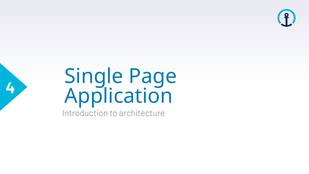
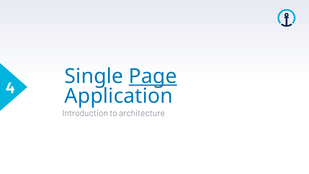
Page underline: none -> present (153, 76)
